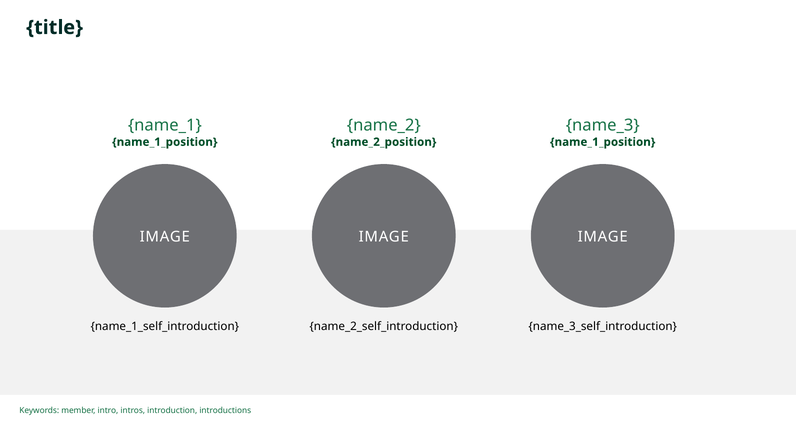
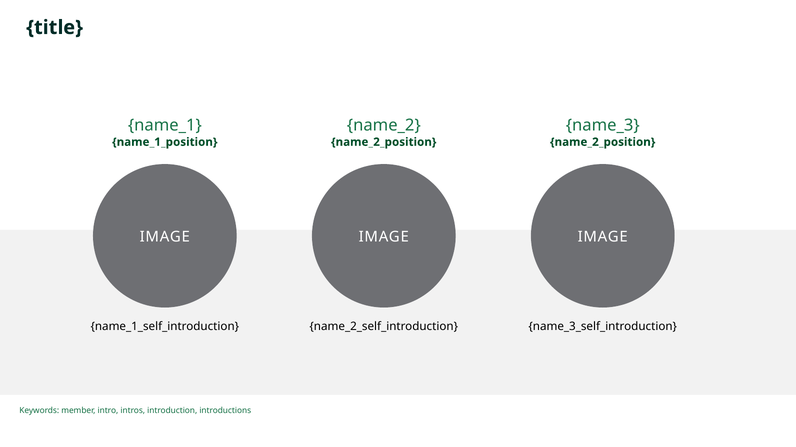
name_1_position: name_1_position -> name_2_position (603, 142)
